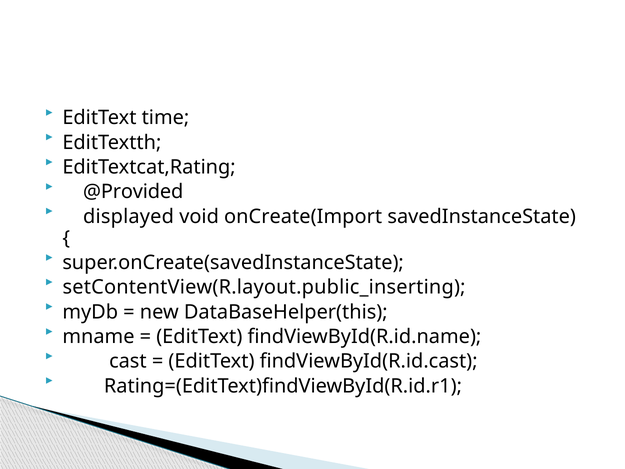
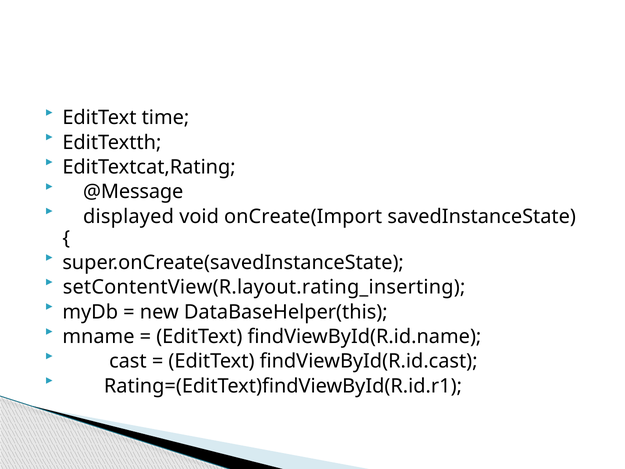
@Provided: @Provided -> @Message (133, 192)
setContentView(R.layout.public_inserting: setContentView(R.layout.public_inserting -> setContentView(R.layout.rating_inserting (264, 287)
